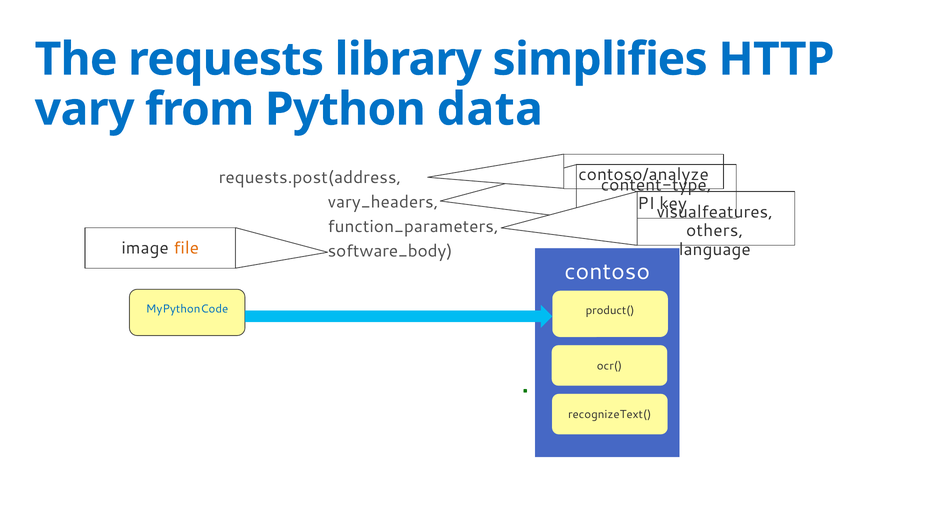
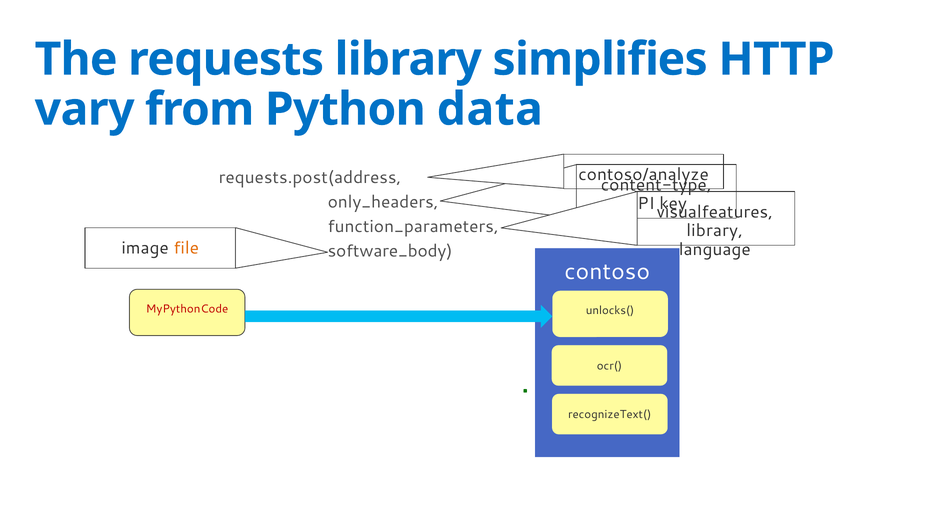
vary_headers: vary_headers -> only_headers (383, 202)
others: others -> library (715, 230)
MyPythonCode colour: blue -> red (187, 308)
product(: product( -> unlocks( (610, 310)
